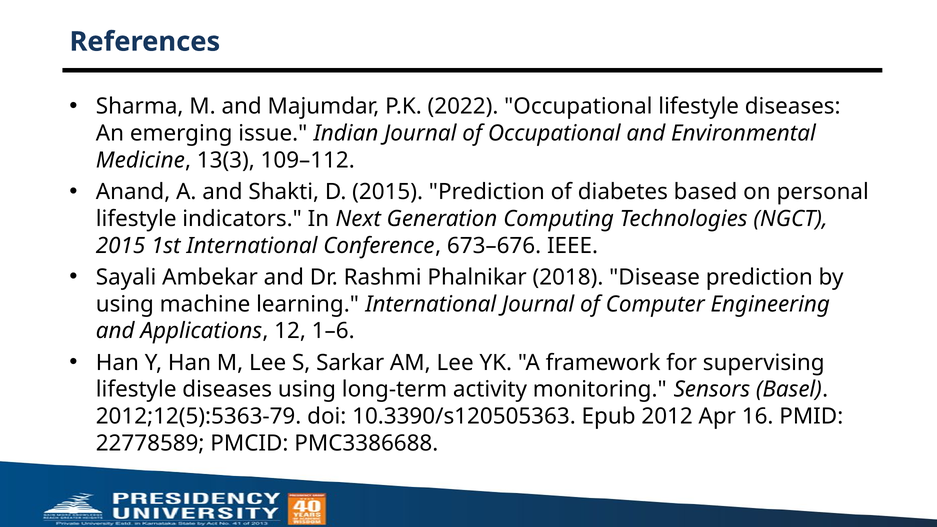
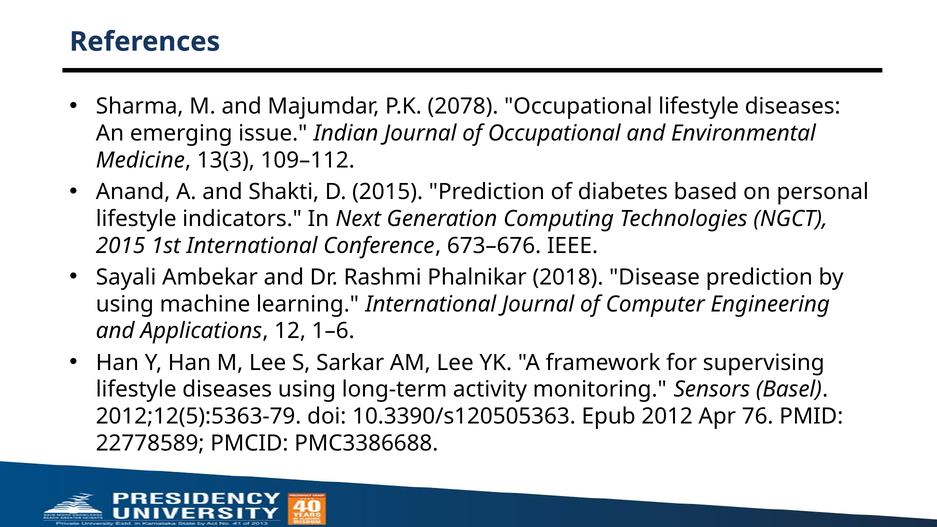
2022: 2022 -> 2078 (463, 106)
16: 16 -> 76 (758, 417)
